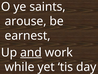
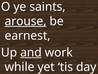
arouse underline: none -> present (26, 21)
